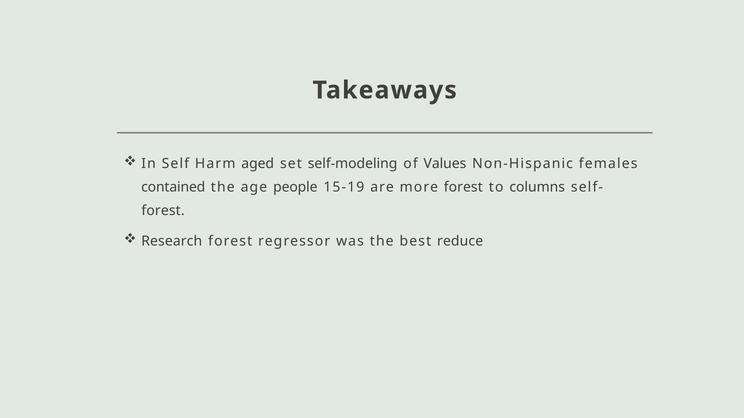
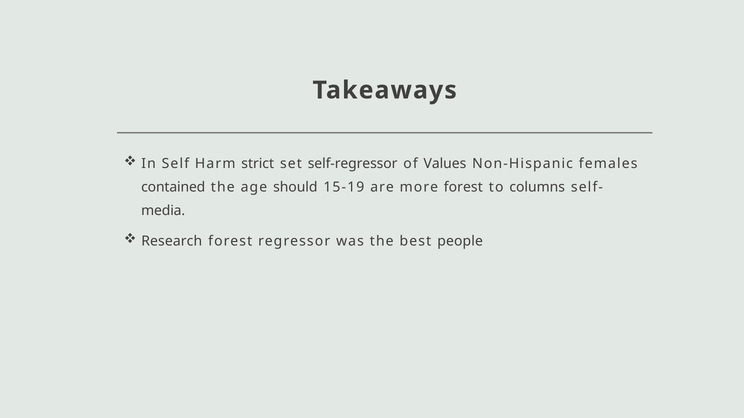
aged: aged -> strict (258, 164)
self-modeling: self-modeling -> self-regressor (353, 164)
people: people -> should (295, 187)
forest: forest -> media (163, 211)
reduce: reduce -> people (460, 241)
